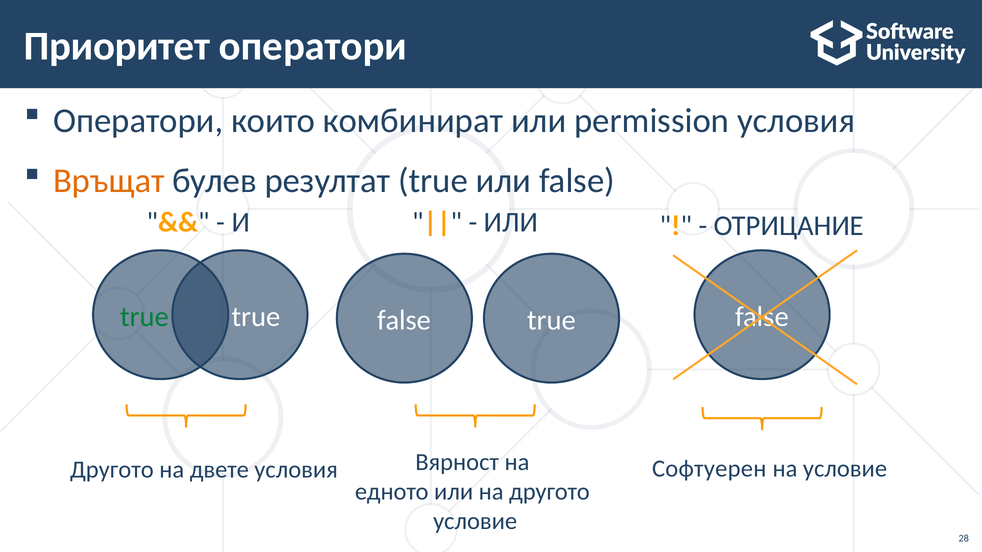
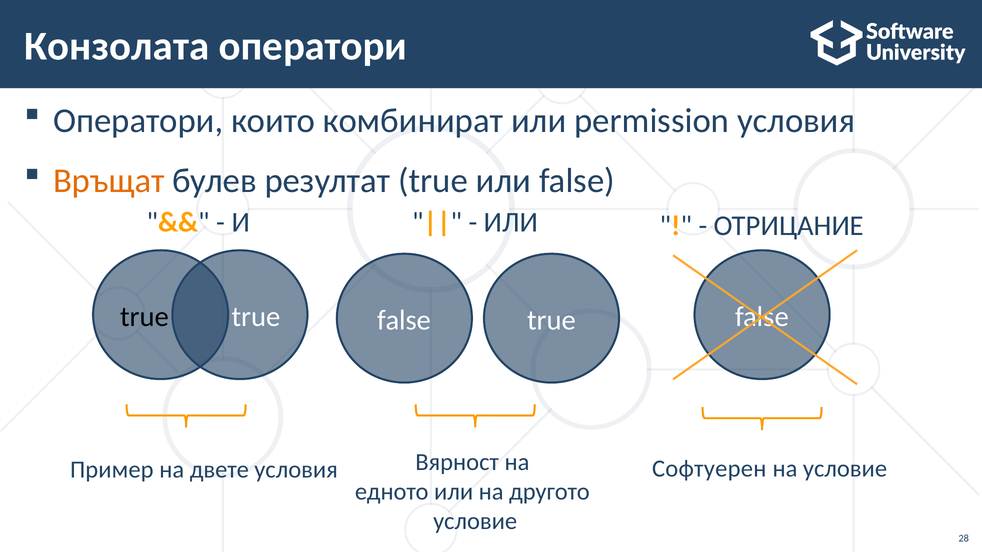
Приоритет: Приоритет -> Конзолата (117, 47)
true colour: green -> black (145, 317)
Другото: Другото -> Пример (112, 470)
